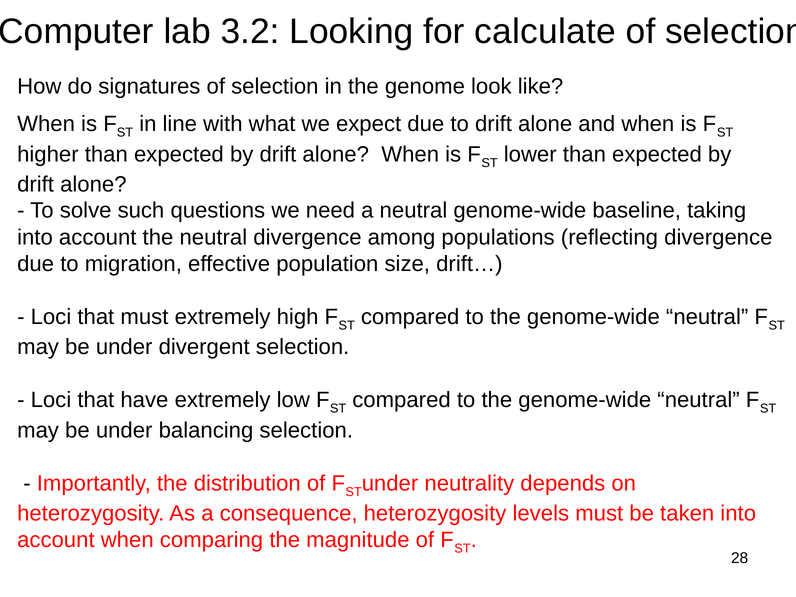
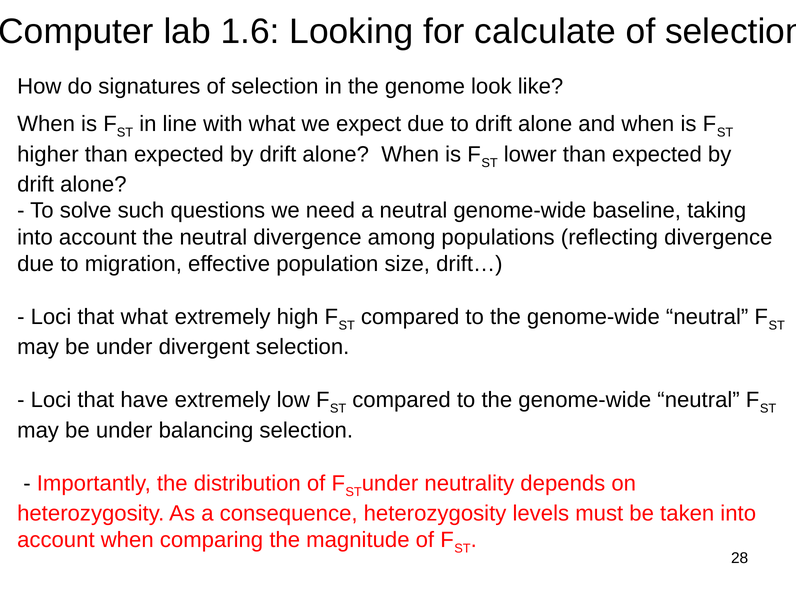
3.2: 3.2 -> 1.6 (250, 31)
that must: must -> what (144, 317)
